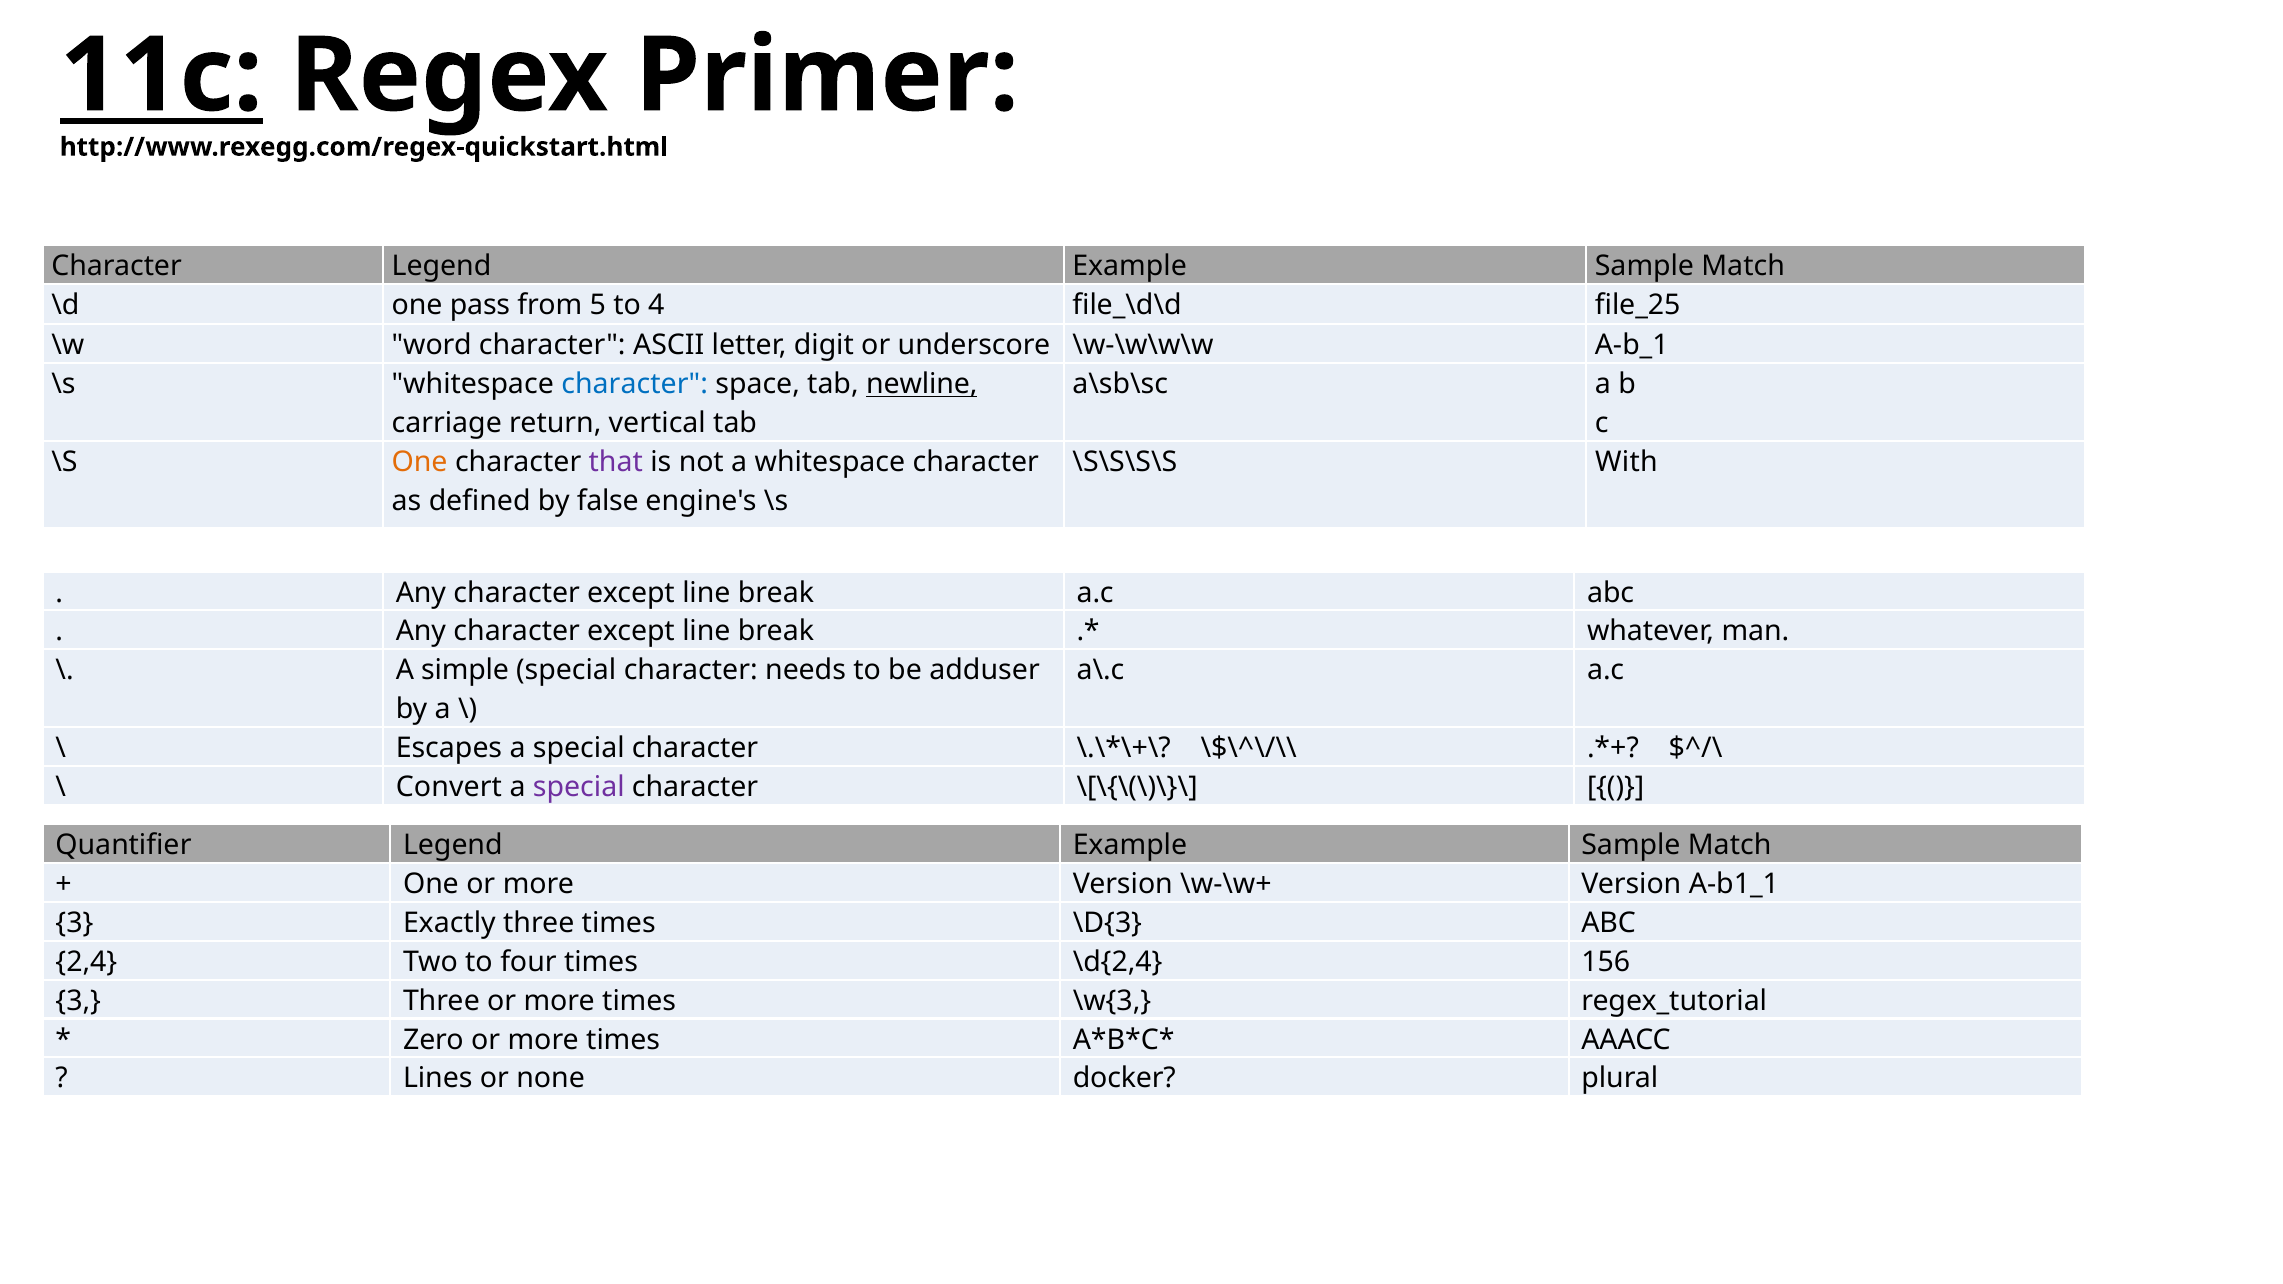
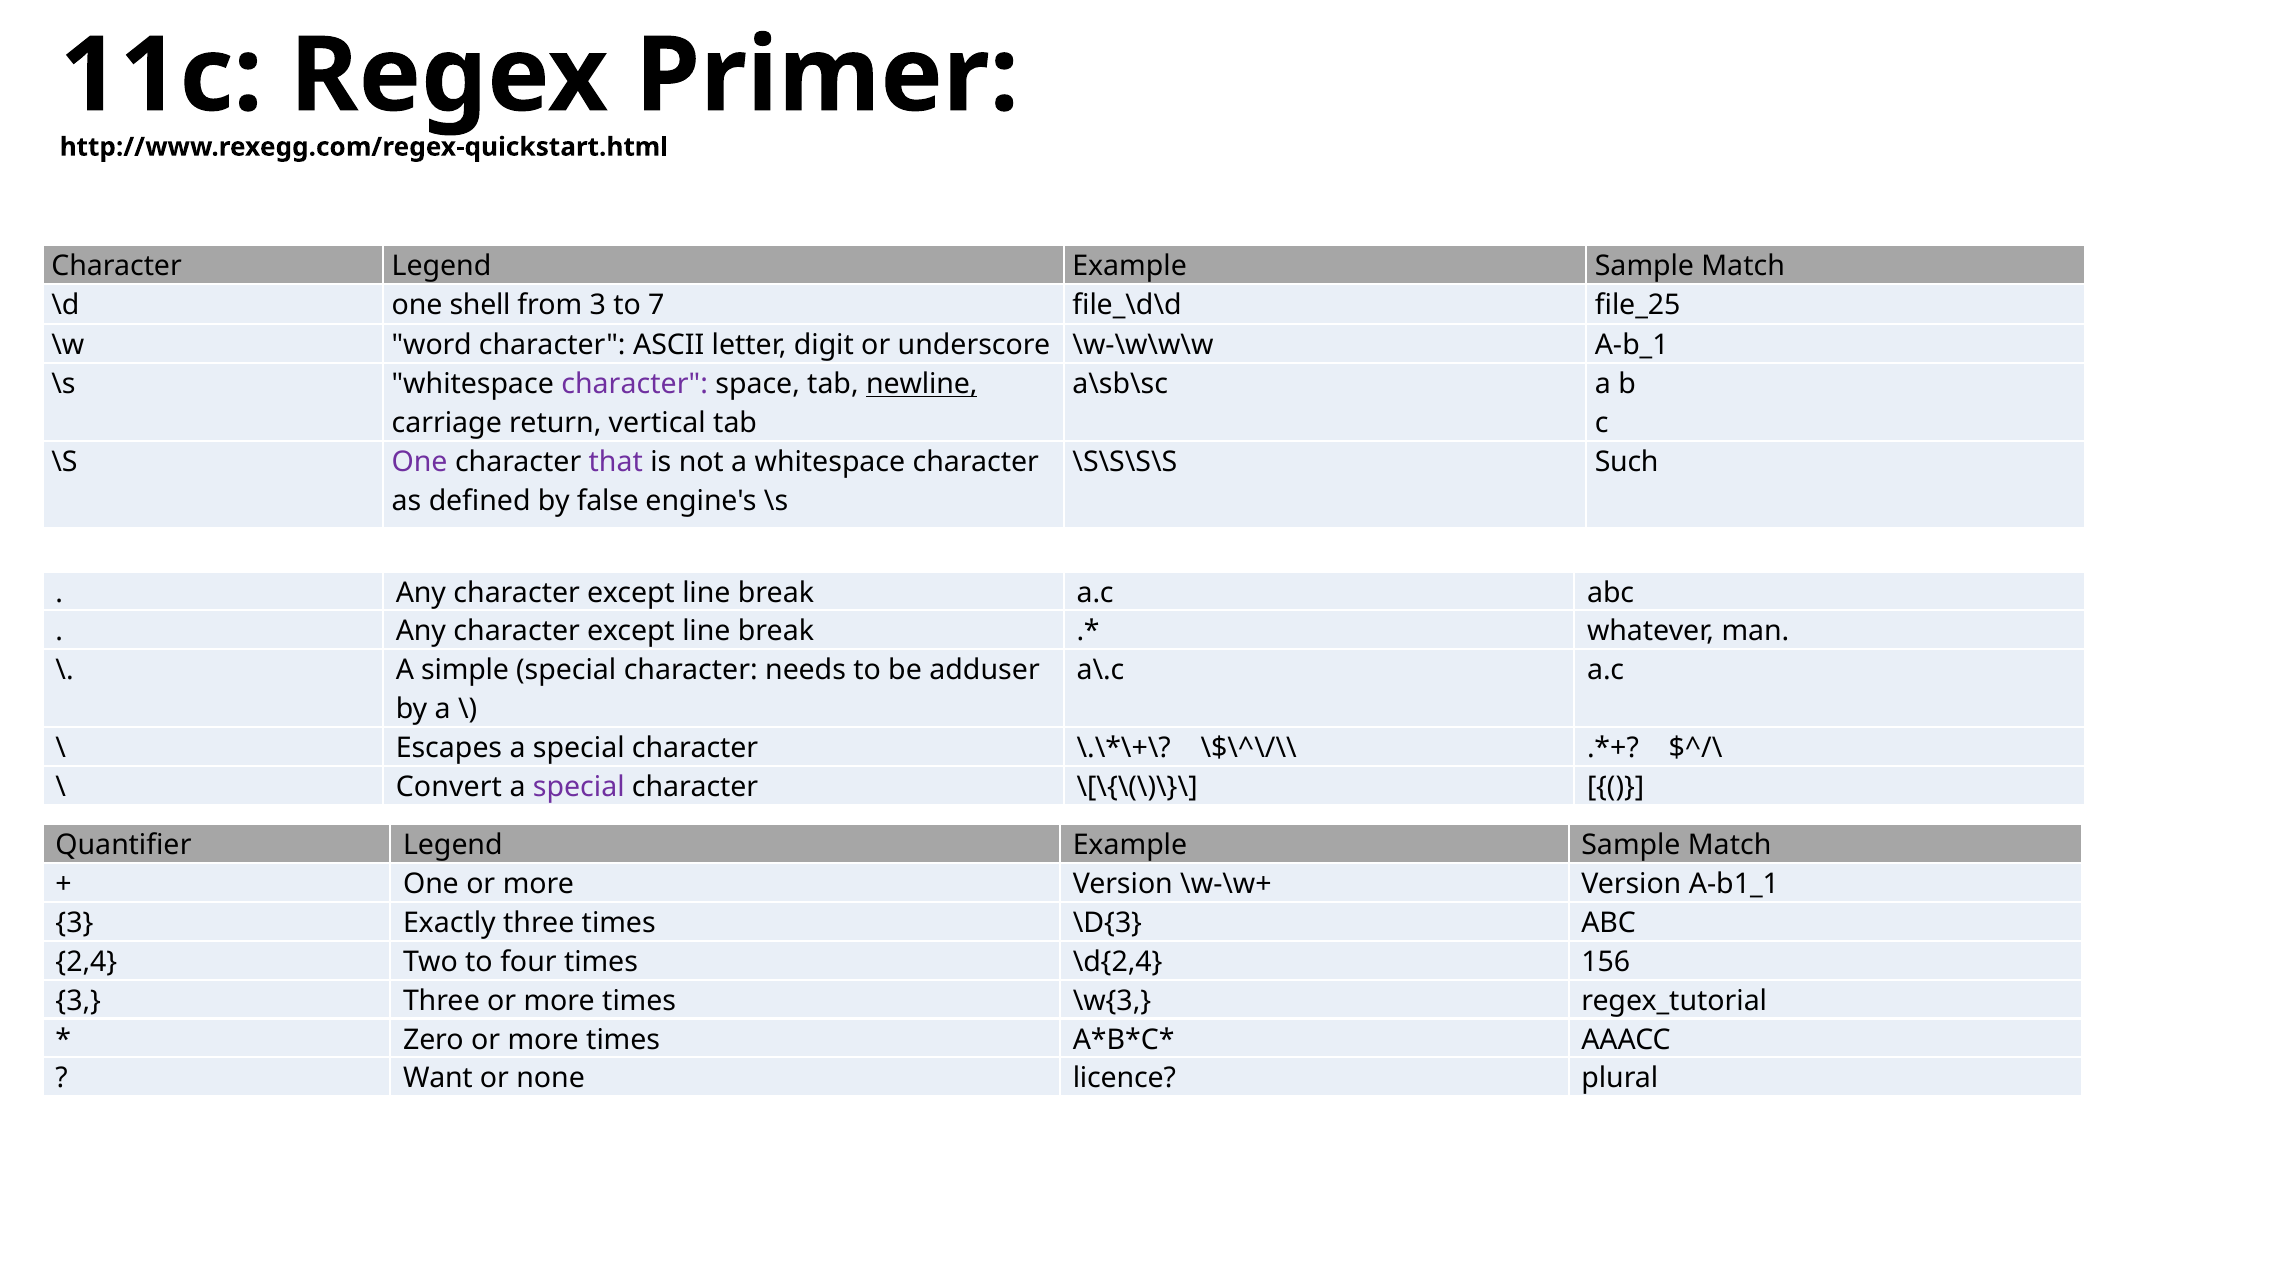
11c underline: present -> none (161, 76)
pass: pass -> shell (480, 305)
from 5: 5 -> 3 (598, 305)
4: 4 -> 7 (656, 305)
character colour: blue -> purple (635, 384)
One colour: orange -> purple (420, 462)
With: With -> Such (1627, 462)
Lines: Lines -> Want (438, 1079)
docker: docker -> licence (1124, 1079)
